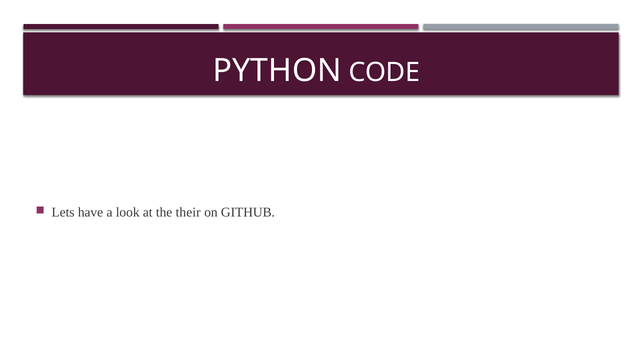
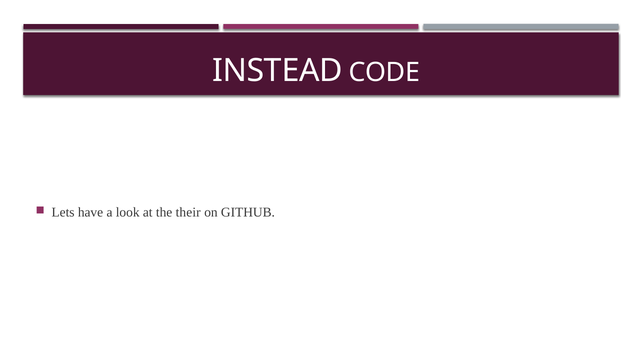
PYTHON: PYTHON -> INSTEAD (277, 71)
